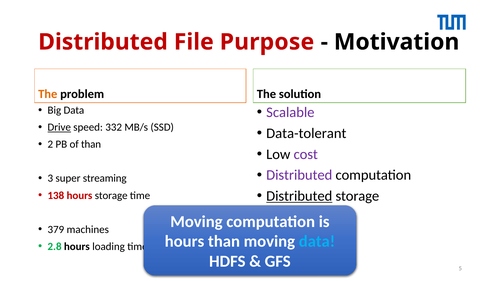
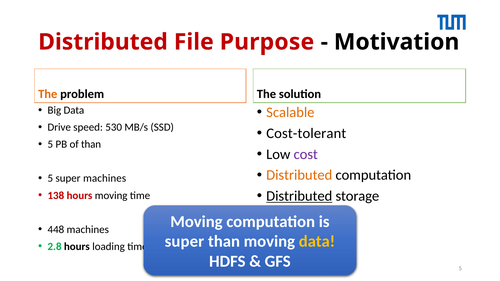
Scalable colour: purple -> orange (290, 112)
Drive underline: present -> none (59, 127)
332: 332 -> 530 (114, 127)
Data-tolerant: Data-tolerant -> Cost-tolerant (306, 133)
2: 2 -> 5 (50, 144)
Distributed colour: purple -> orange (299, 175)
3: 3 -> 5 (50, 179)
super streaming: streaming -> machines (105, 179)
hours storage: storage -> moving (111, 196)
379: 379 -> 448 (56, 230)
hours: hours -> super (184, 242)
data colour: light blue -> yellow (317, 242)
